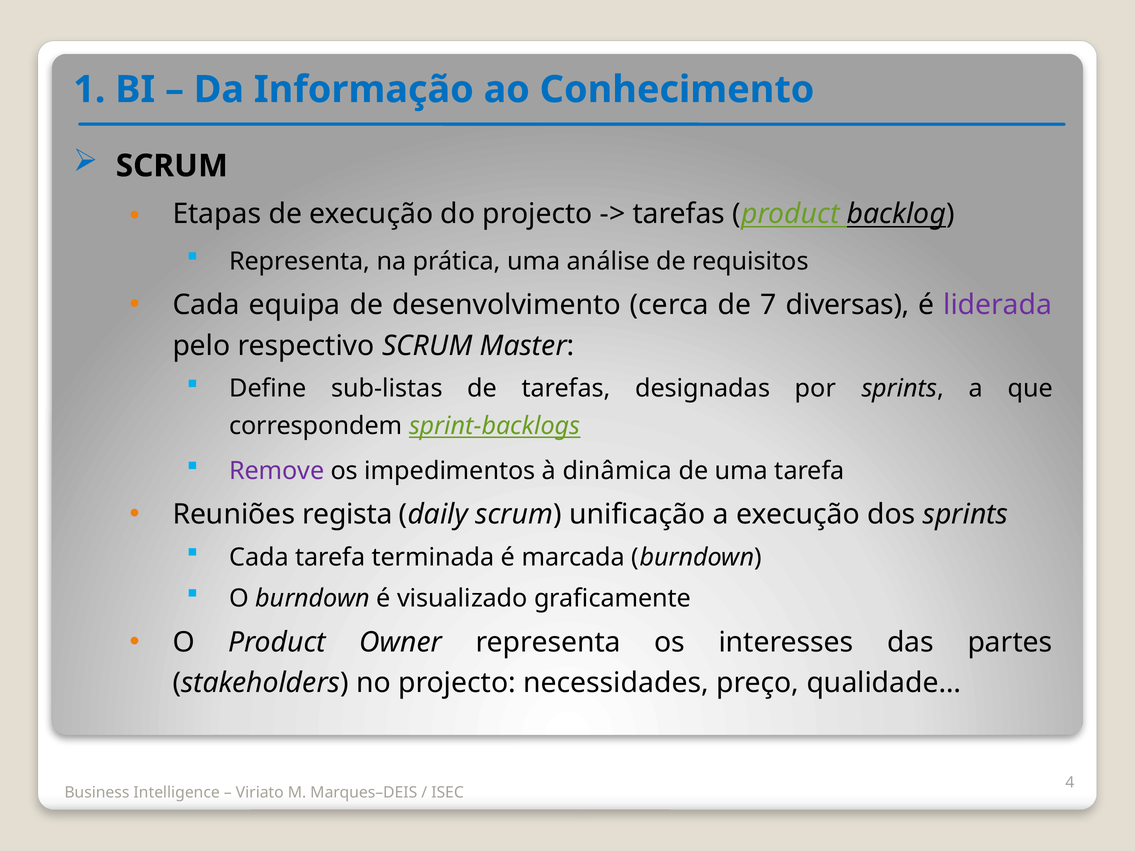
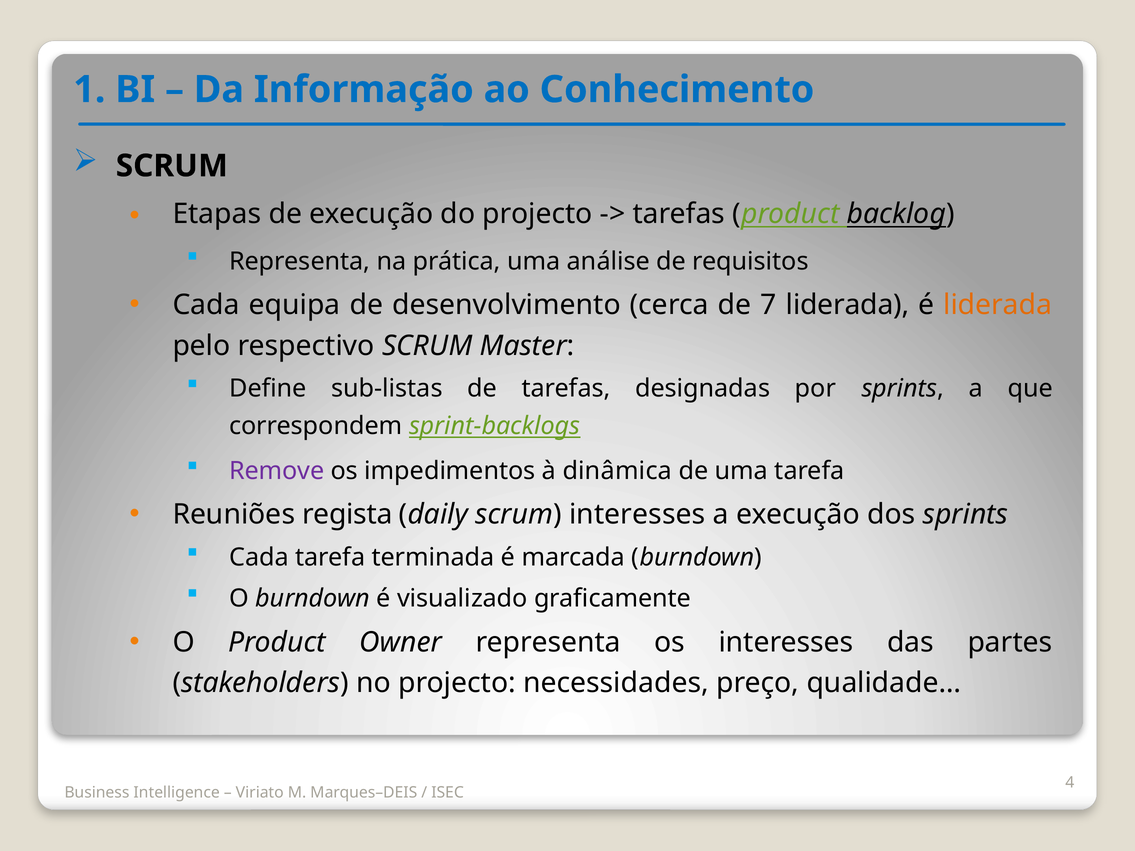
7 diversas: diversas -> liderada (848, 305)
liderada colour: purple -> orange (998, 305)
scrum unificação: unificação -> interesses (637, 515)
